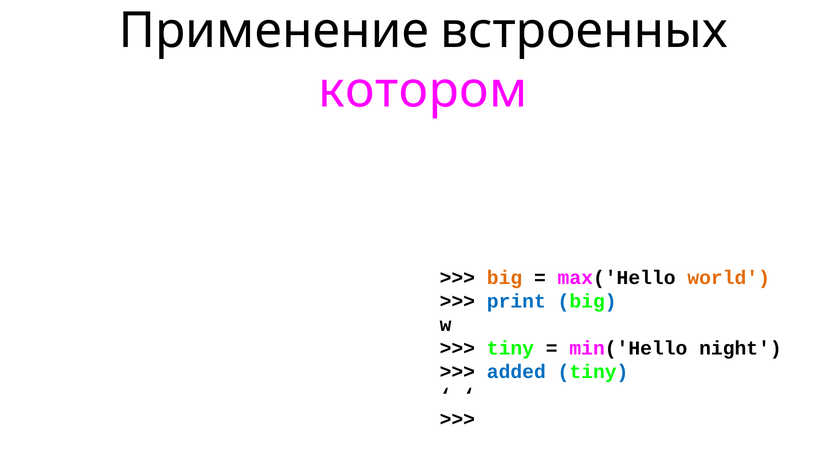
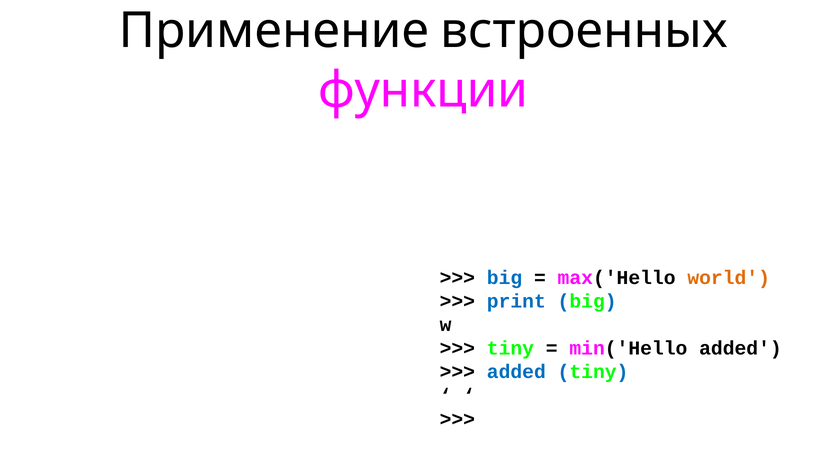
котором: котором -> функции (423, 90)
big colour: orange -> blue (505, 277)
min('Hello night: night -> added (740, 348)
